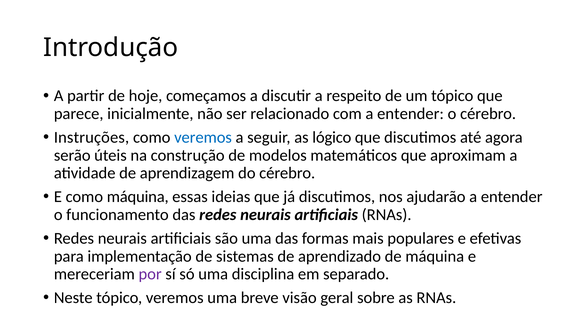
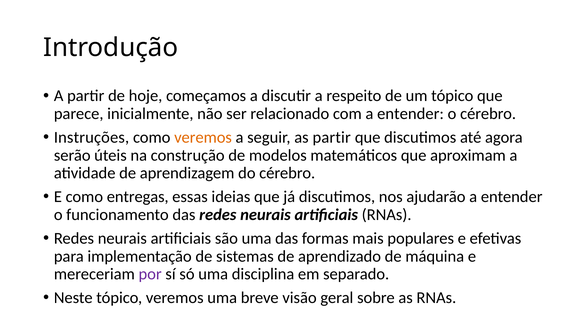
veremos colour: blue -> orange (203, 137)
as lógico: lógico -> partir (332, 137)
como máquina: máquina -> entregas (138, 197)
